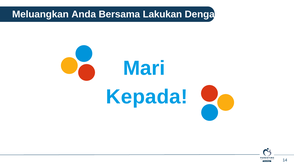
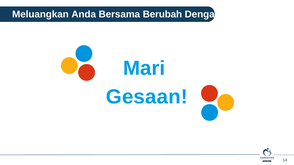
Lakukan: Lakukan -> Berubah (162, 14)
Kepada: Kepada -> Gesaan (147, 97)
